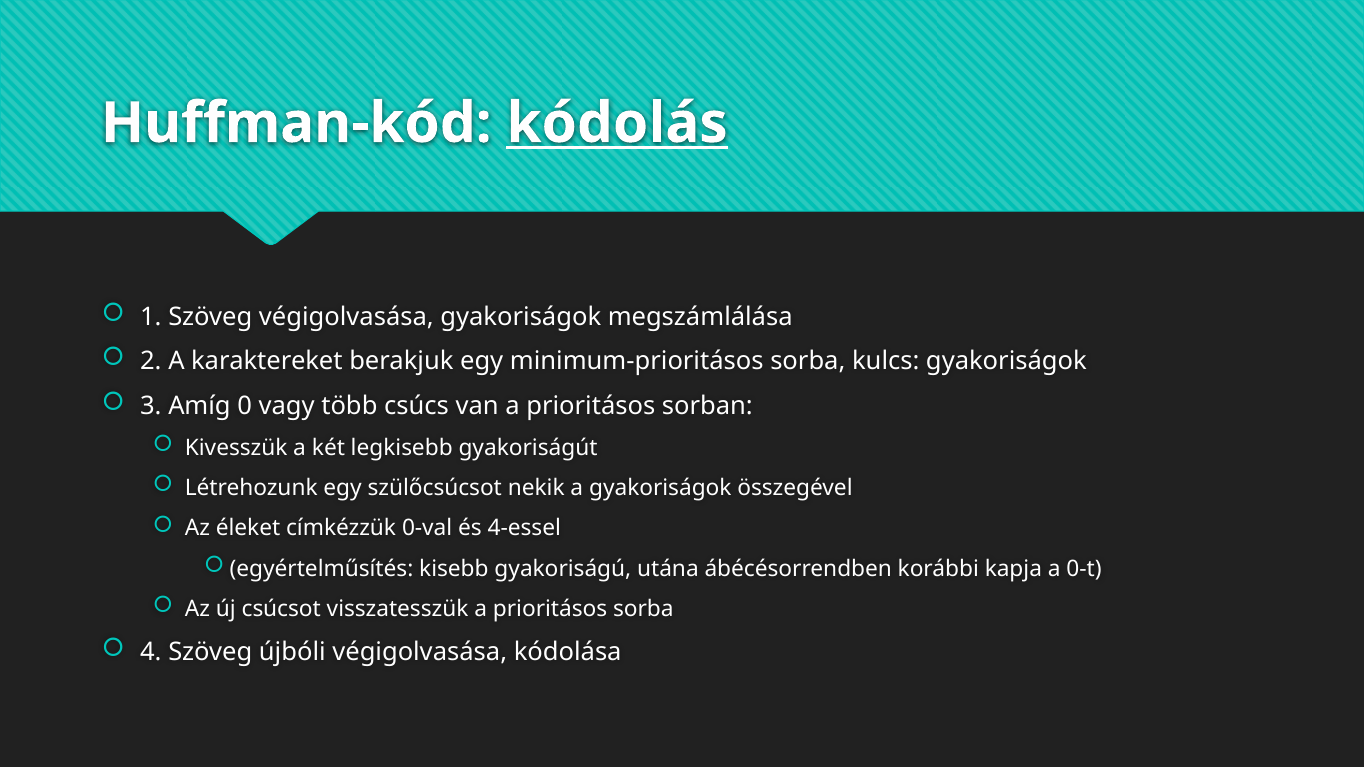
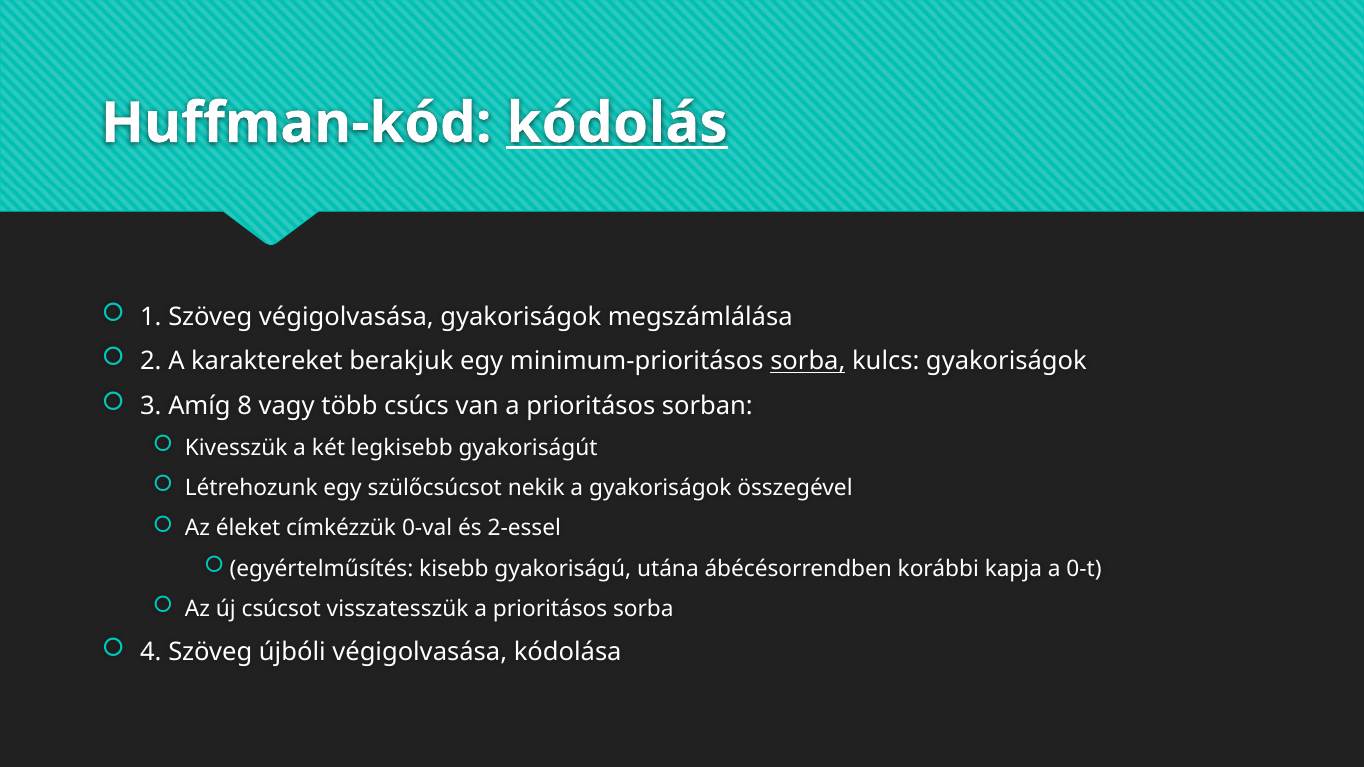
sorba underline: none -> present (808, 362)
0: 0 -> 8 (245, 406)
4-essel: 4-essel -> 2-essel (524, 529)
